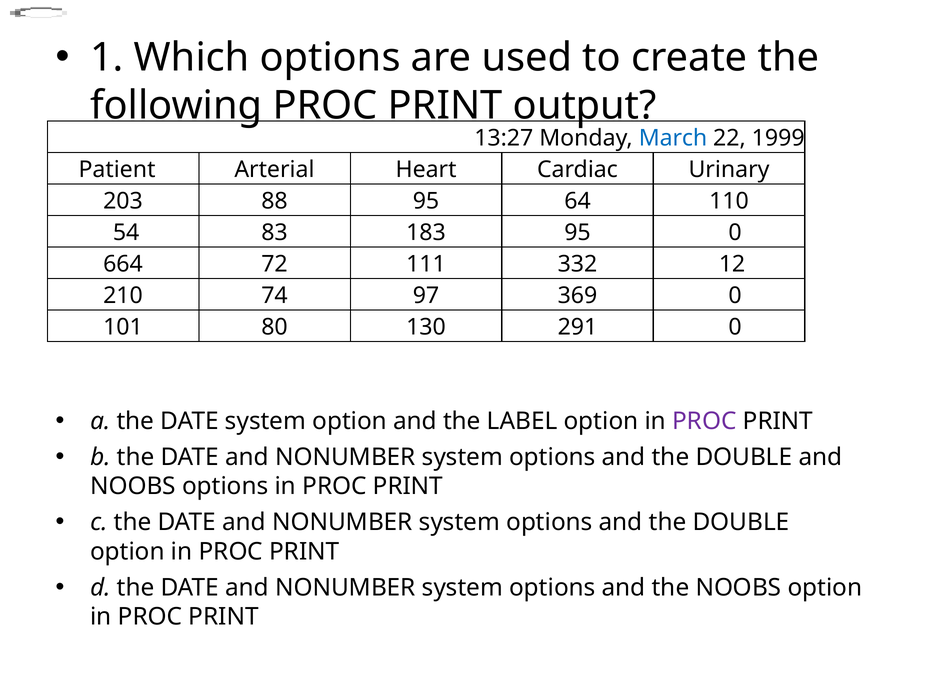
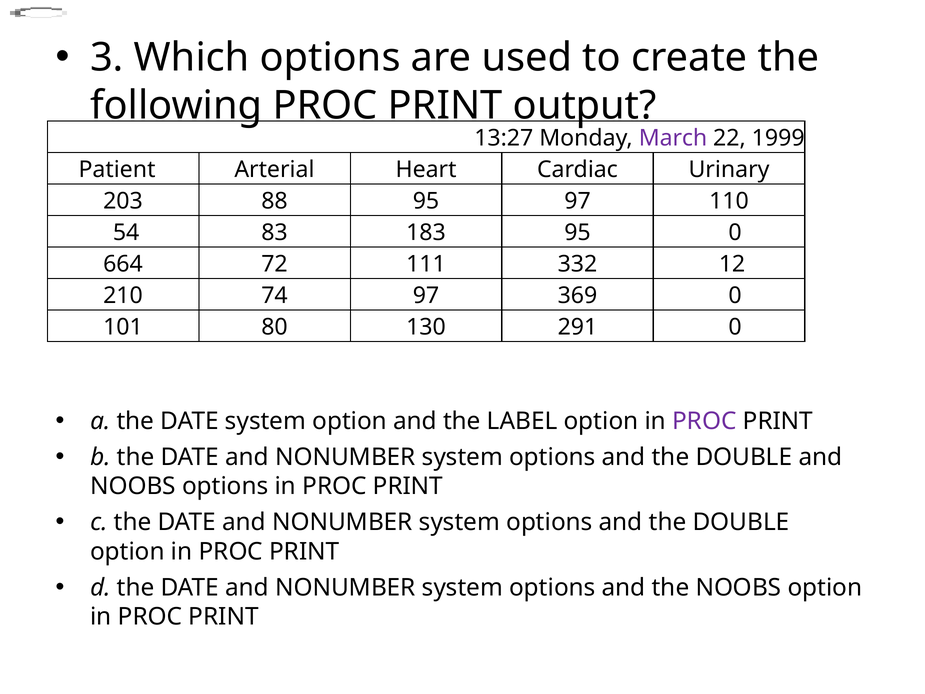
1: 1 -> 3 (107, 58)
March colour: blue -> purple (673, 138)
95 64: 64 -> 97 (578, 201)
